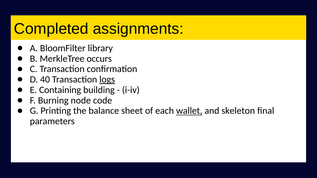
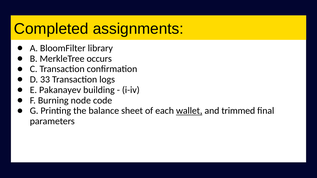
40: 40 -> 33 (45, 80)
logs underline: present -> none (107, 80)
Containing: Containing -> Pakanayev (60, 90)
skeleton: skeleton -> trimmed (238, 111)
